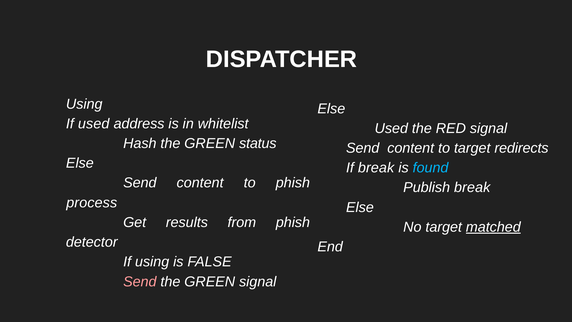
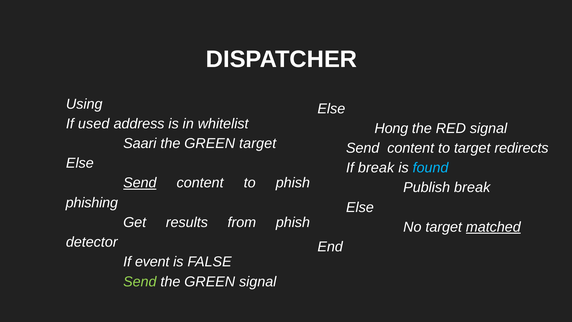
Used: Used -> Hong (391, 128)
Hash: Hash -> Saari (140, 143)
GREEN status: status -> target (258, 143)
Send underline: none -> present (140, 183)
process: process -> phishing (92, 203)
If using: using -> event (152, 262)
Send colour: pink -> light green (140, 281)
